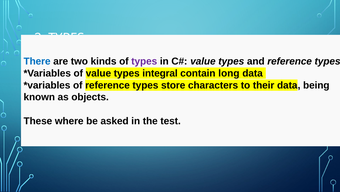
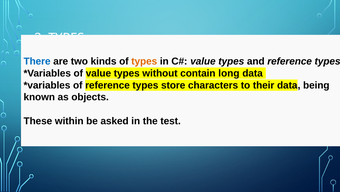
types colour: purple -> orange (144, 61)
integral: integral -> without (160, 73)
where: where -> within (69, 121)
